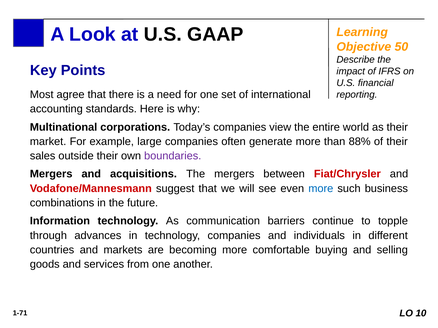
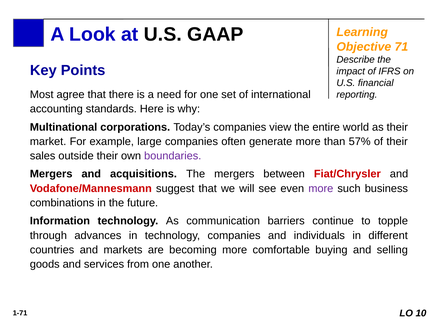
50: 50 -> 71 (401, 47)
88%: 88% -> 57% (360, 142)
more colour: blue -> purple (321, 189)
